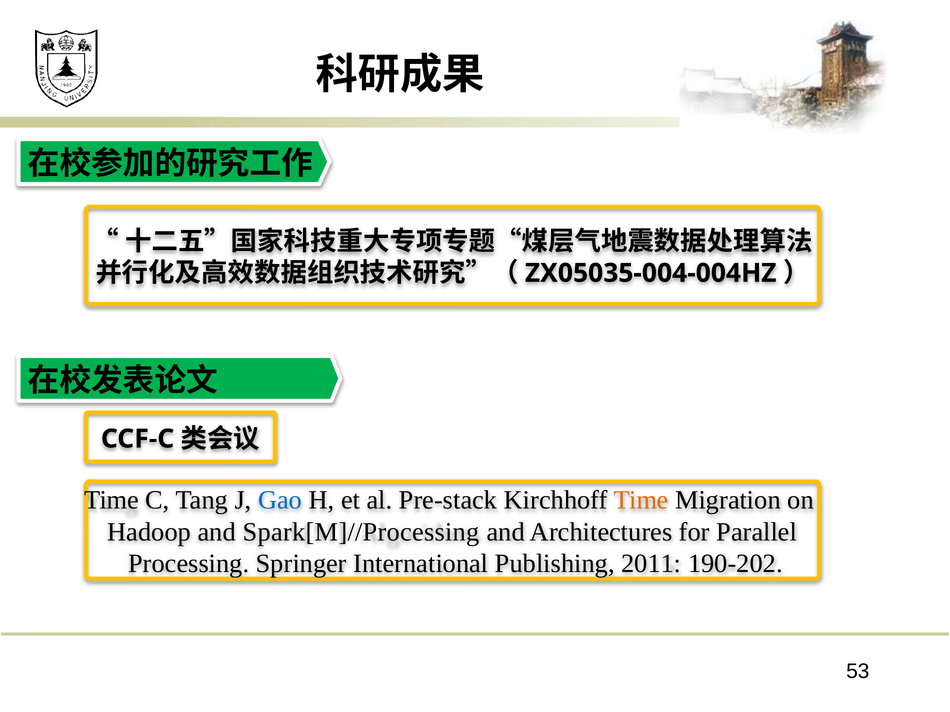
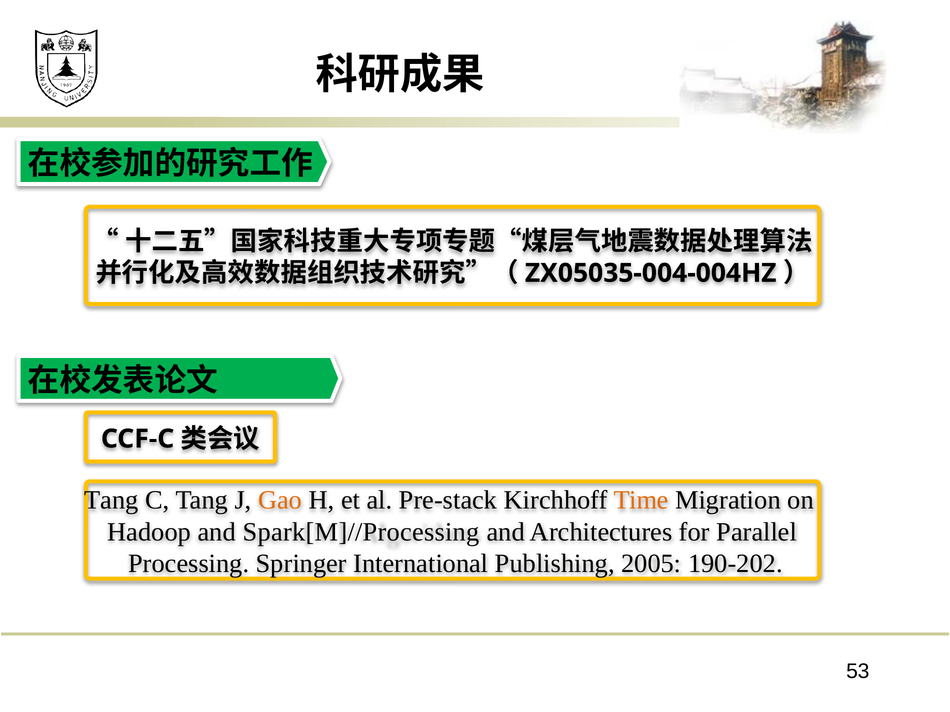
Time: Time -> Tang (111, 501)
Gao colour: blue -> orange (280, 501)
2011: 2011 -> 2005 (651, 564)
